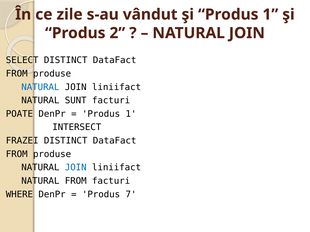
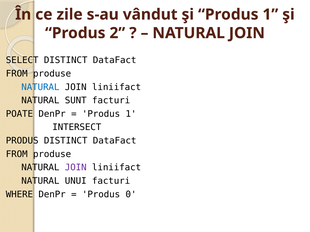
FRAZEI: FRAZEI -> PRODUS (22, 141)
JOIN colour: blue -> purple (76, 168)
NATURAL FROM: FROM -> UNUI (76, 181)
7: 7 -> 0 (131, 195)
